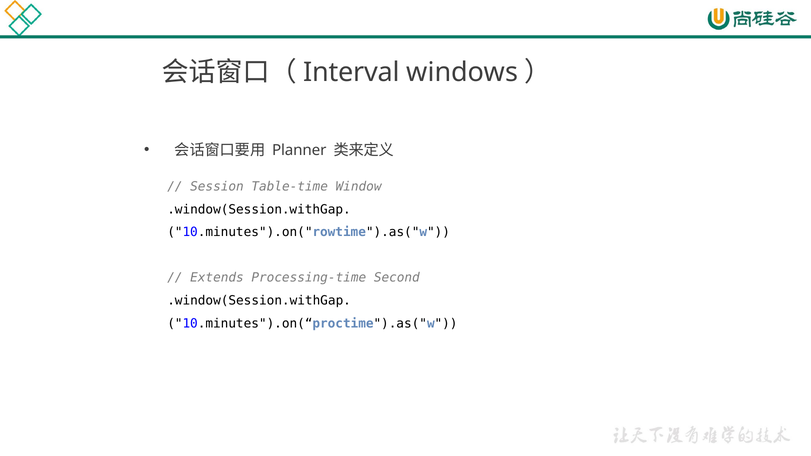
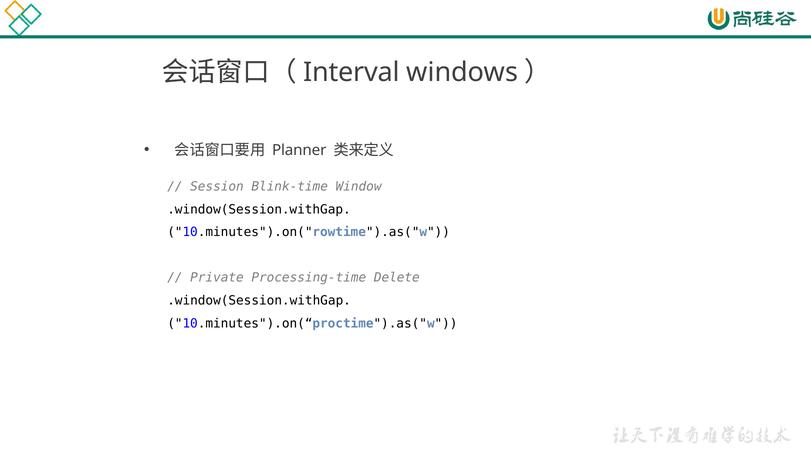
Table-time: Table-time -> Blink-time (290, 187)
Extends: Extends -> Private (217, 278)
Second: Second -> Delete (397, 278)
